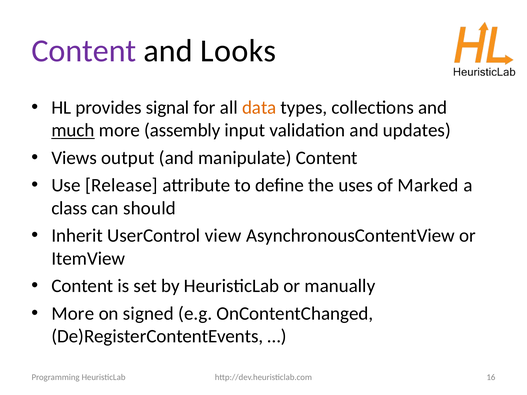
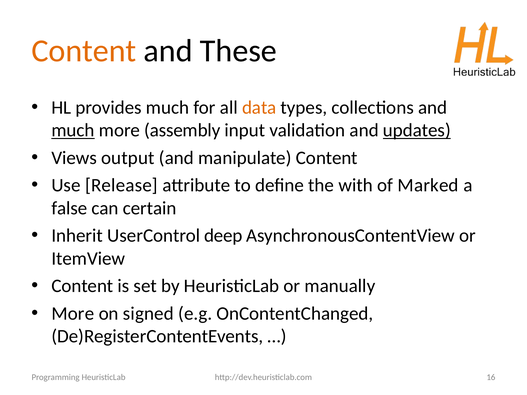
Content colour: purple -> orange (84, 51)
Looks: Looks -> These (238, 51)
provides signal: signal -> much (168, 108)
updates underline: none -> present (417, 130)
uses: uses -> with (356, 185)
class: class -> false (69, 208)
should: should -> certain (150, 208)
view: view -> deep (223, 236)
